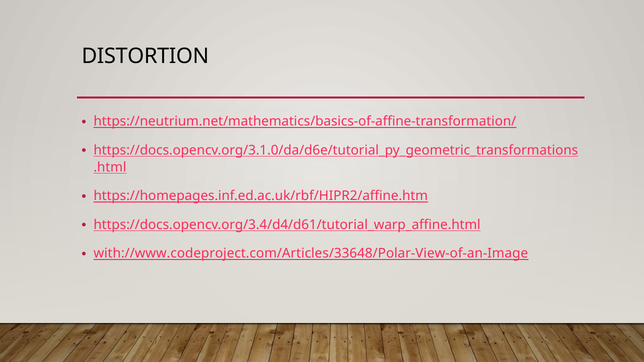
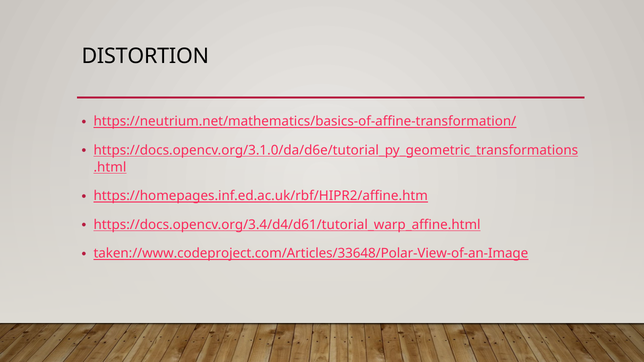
with://www.codeproject.com/Articles/33648/Polar-View-of-an-Image: with://www.codeproject.com/Articles/33648/Polar-View-of-an-Image -> taken://www.codeproject.com/Articles/33648/Polar-View-of-an-Image (311, 254)
